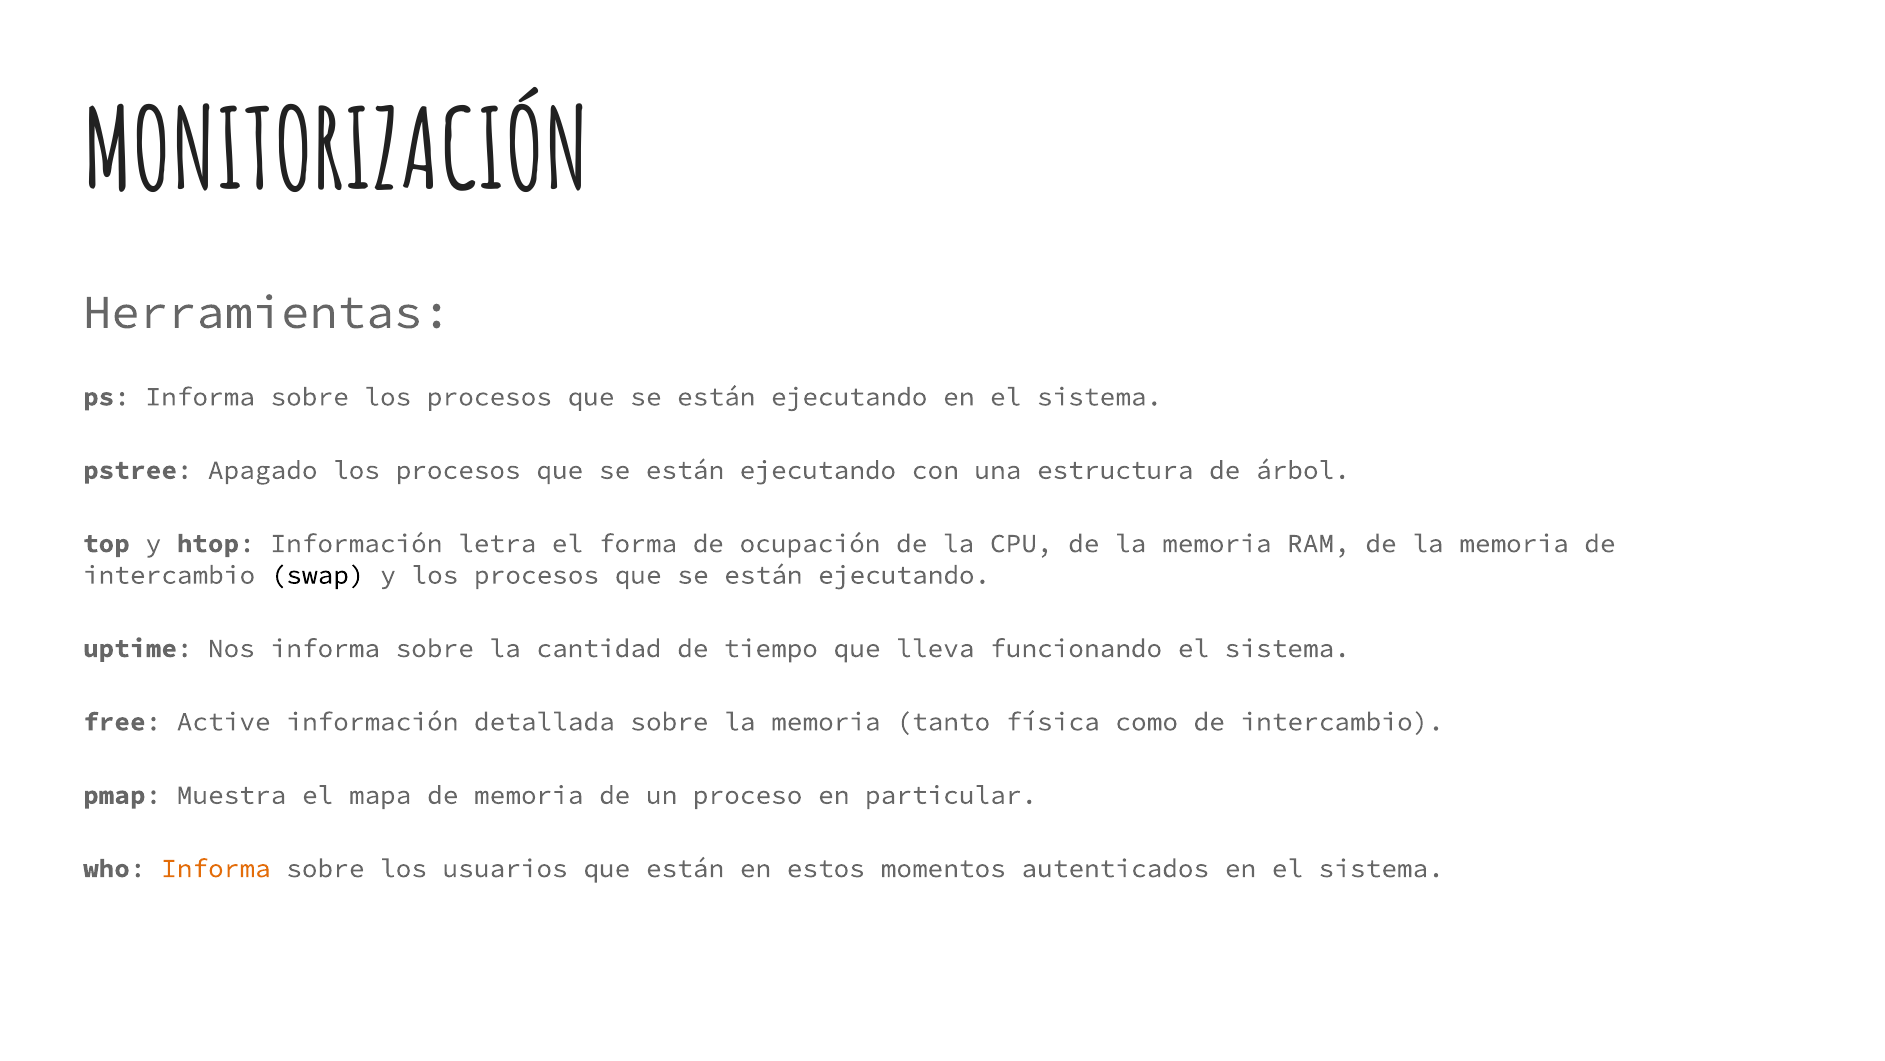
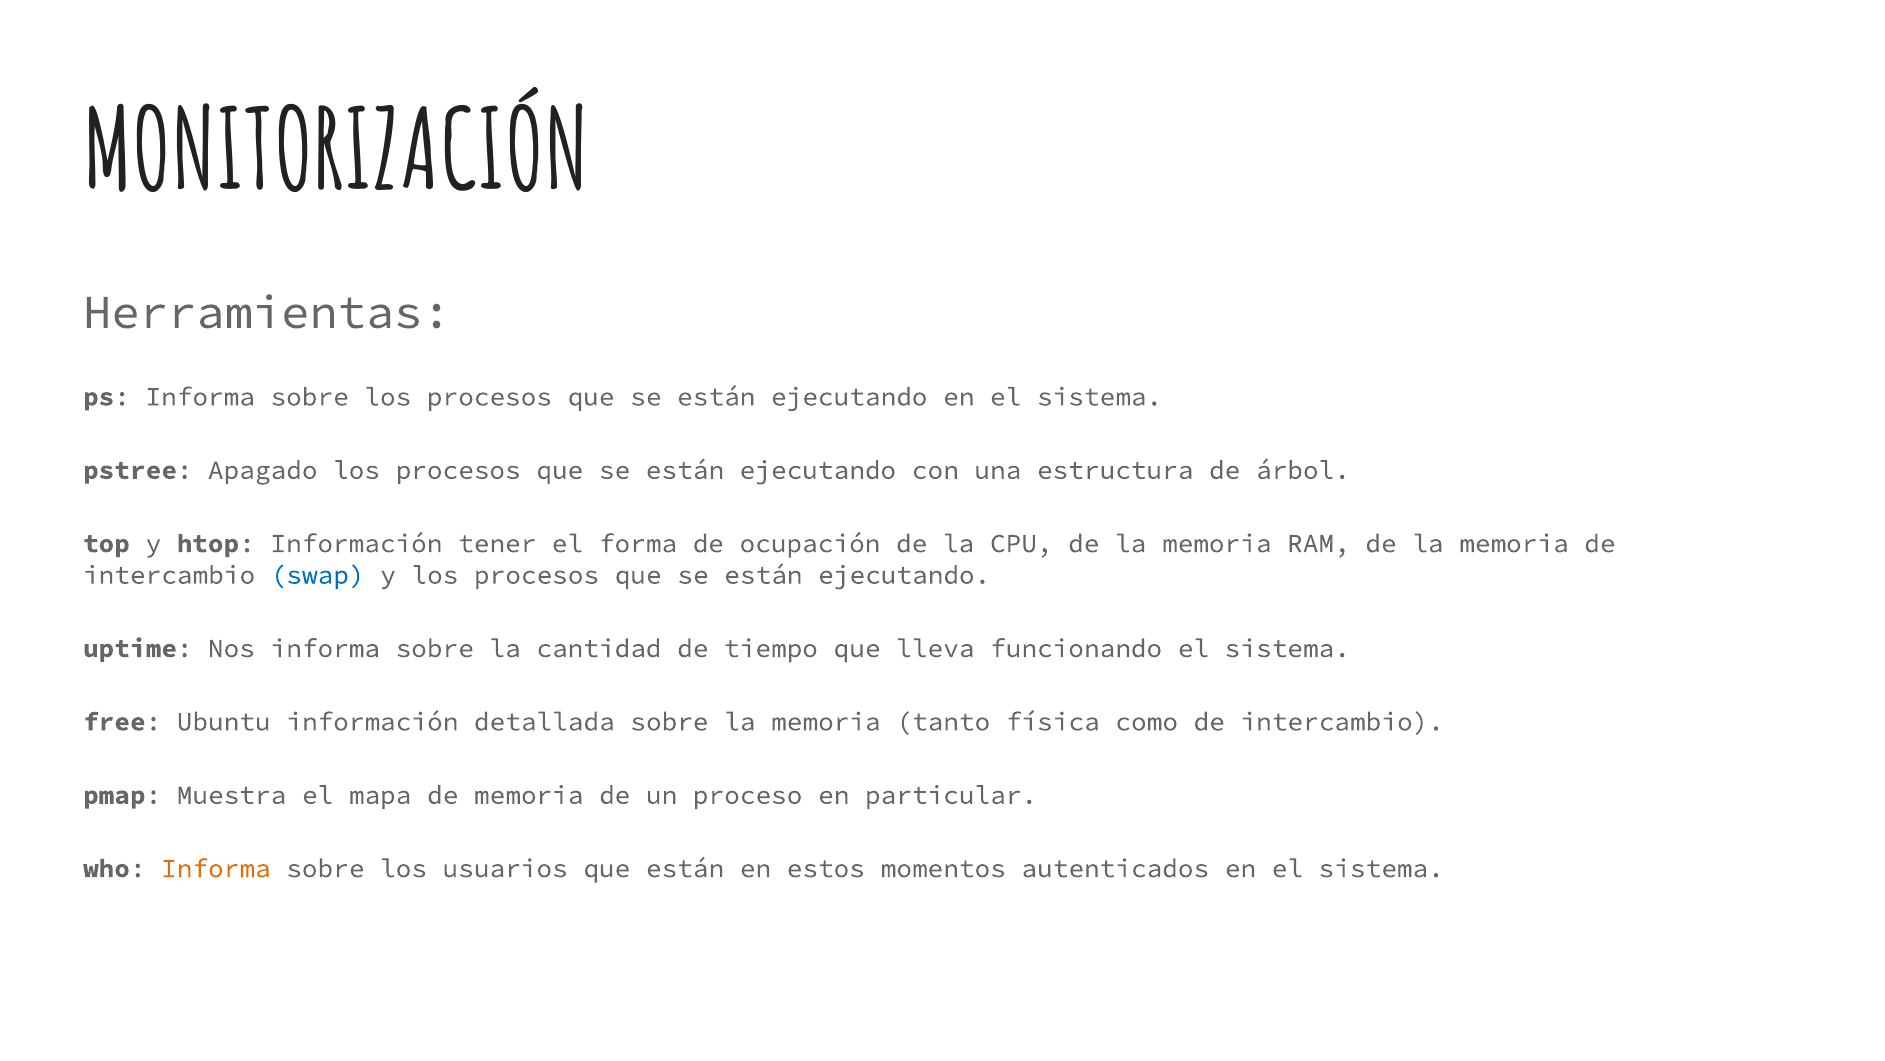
letra: letra -> tener (497, 543)
swap colour: black -> blue (318, 575)
Active: Active -> Ubuntu (224, 721)
